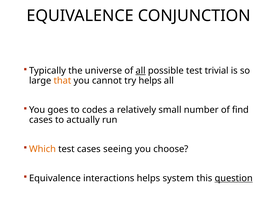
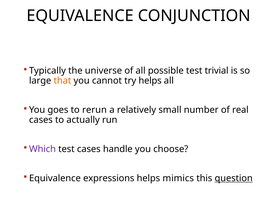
all underline: present -> none (141, 71)
codes: codes -> rerun (94, 110)
find: find -> real (240, 110)
Which colour: orange -> purple (42, 149)
seeing: seeing -> handle (118, 149)
interactions: interactions -> expressions (109, 178)
system: system -> mimics (178, 178)
